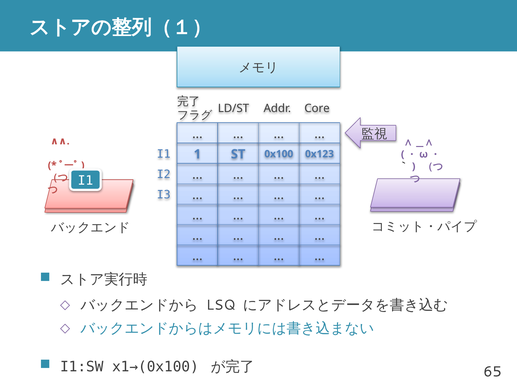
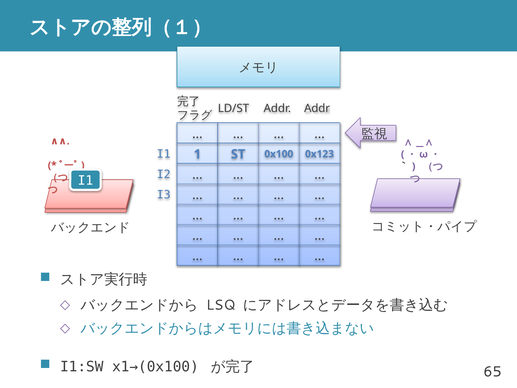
Core: Core -> Addr (317, 108)
